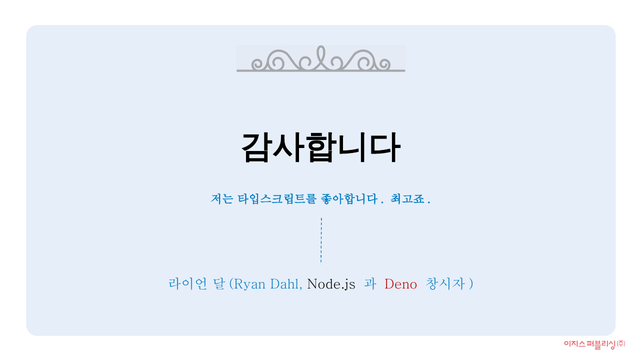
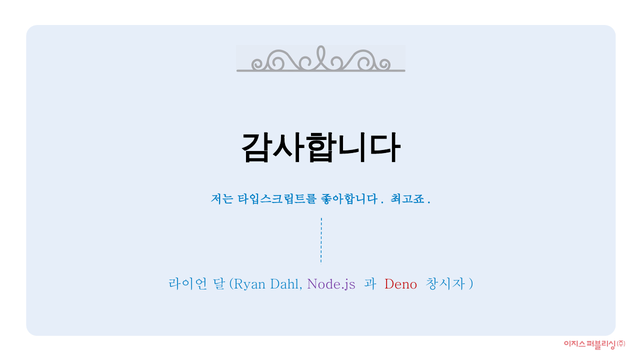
Node.js colour: black -> purple (331, 284)
